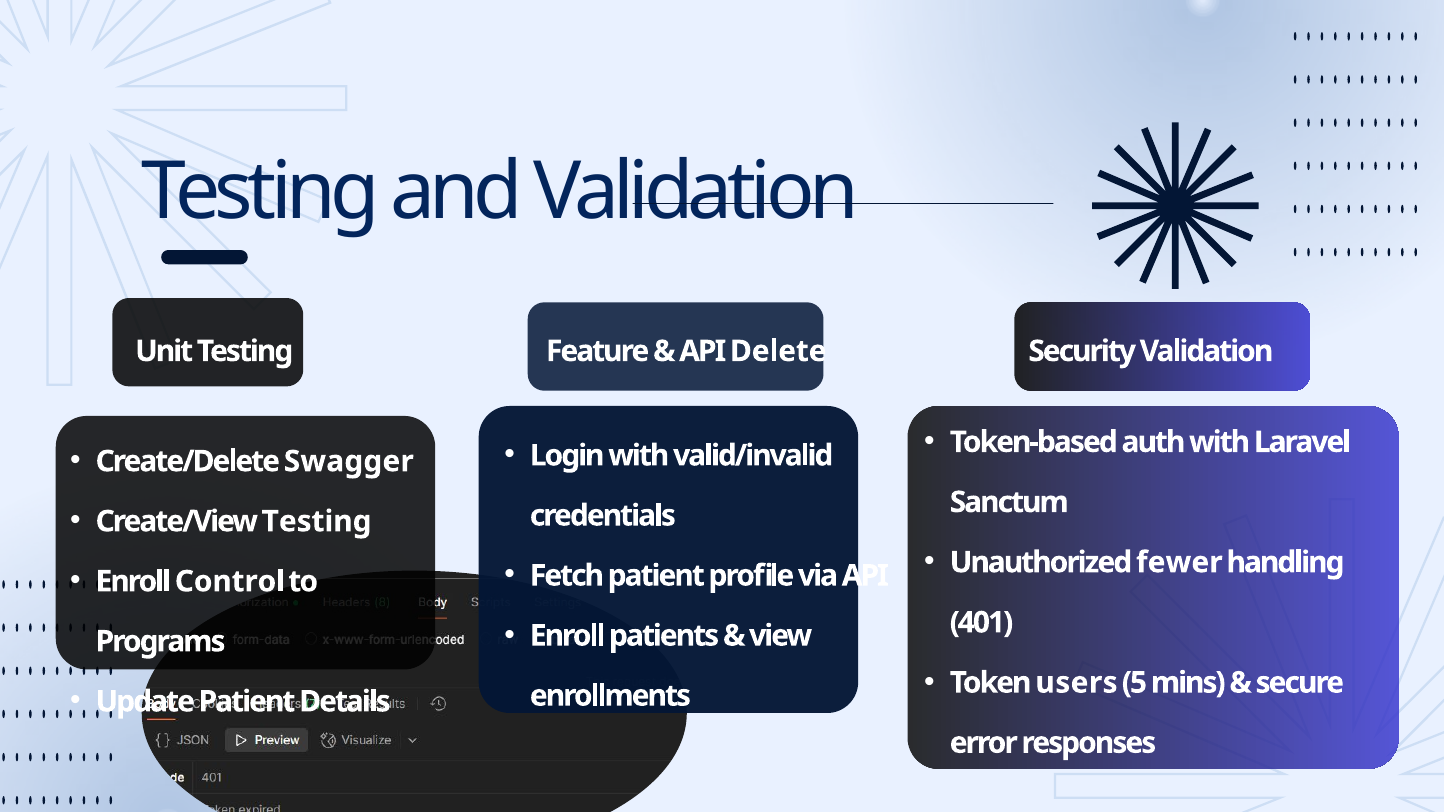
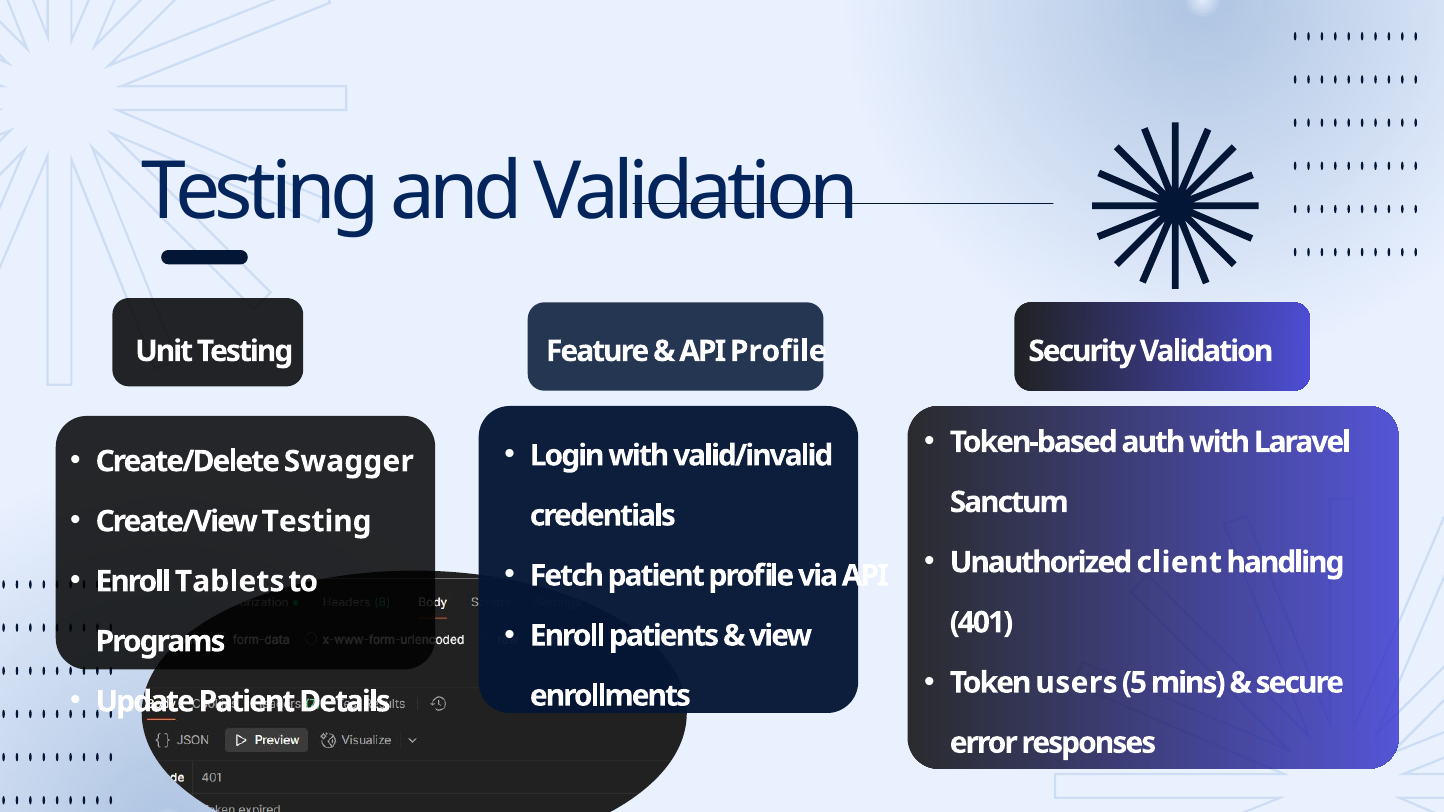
API Delete: Delete -> Profile (778, 351)
fewer: fewer -> client (1179, 563)
Control: Control -> Tablets (230, 582)
